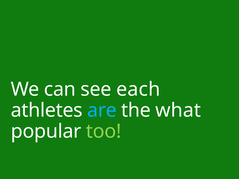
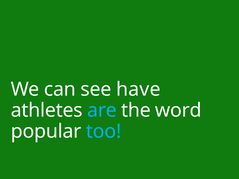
each: each -> have (138, 89)
what: what -> word (178, 110)
too colour: light green -> light blue (104, 132)
